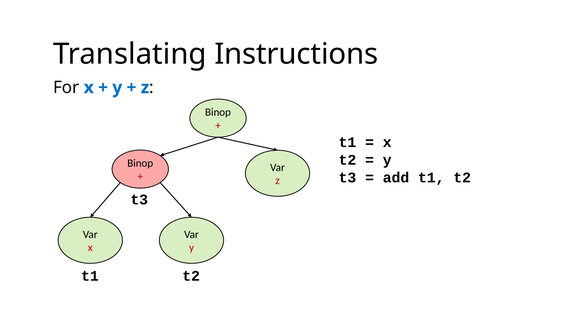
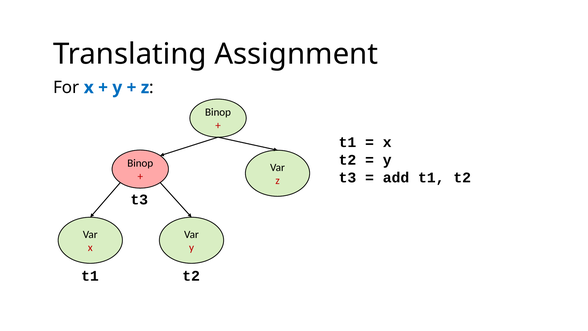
Instructions: Instructions -> Assignment (296, 54)
